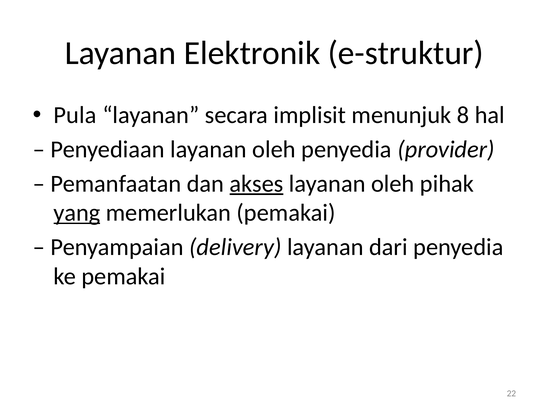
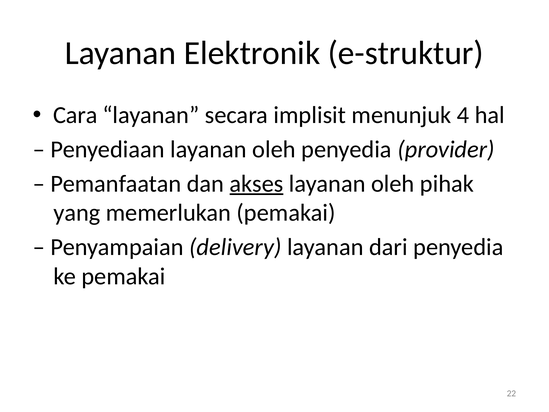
Pula: Pula -> Cara (75, 115)
8: 8 -> 4 (463, 115)
yang underline: present -> none (77, 213)
